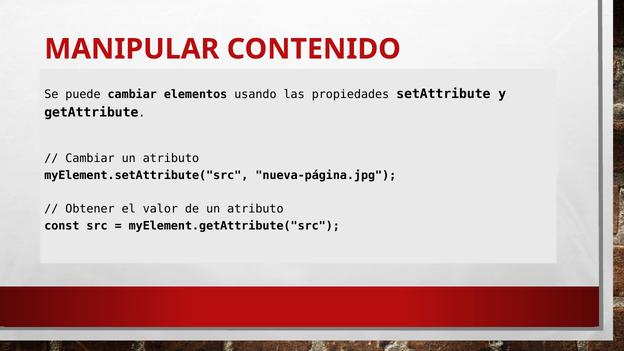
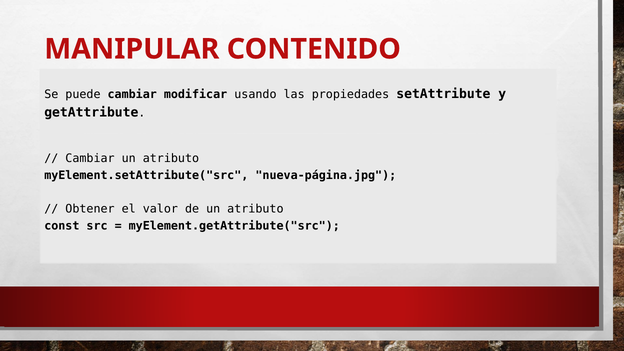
elementos: elementos -> modificar (196, 94)
